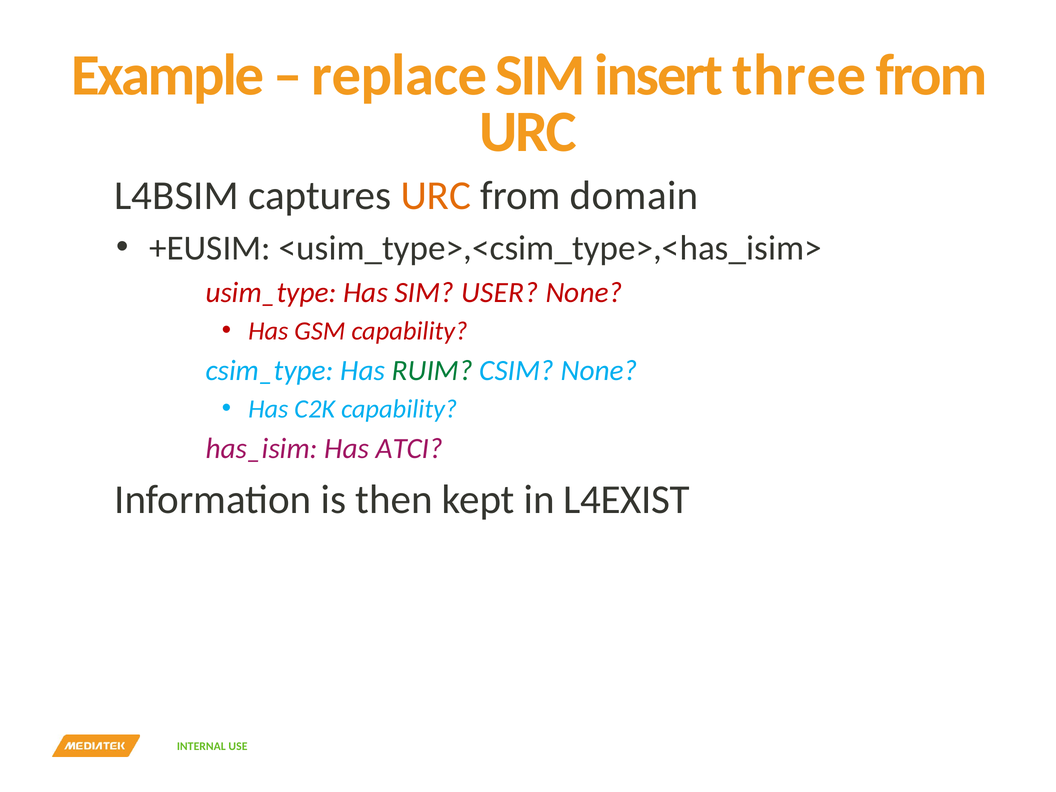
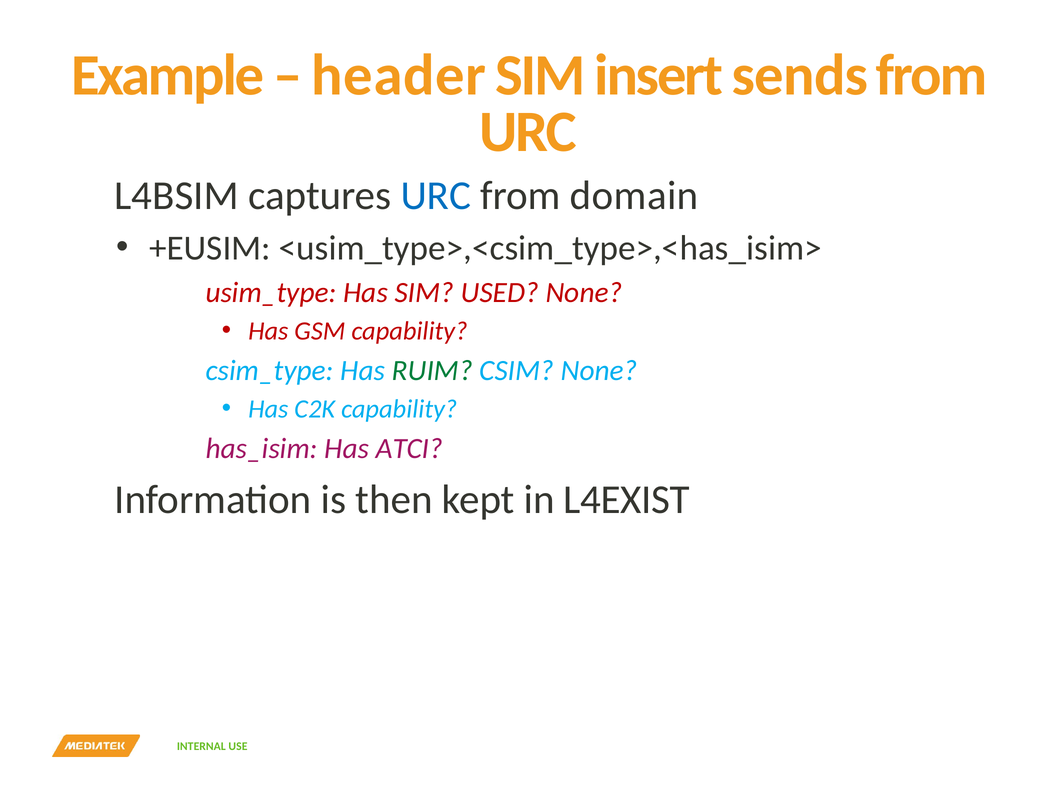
replace: replace -> header (399, 76)
three: three -> sends (800, 76)
URC colour: orange -> blue (436, 196)
USER: USER -> USED (500, 292)
